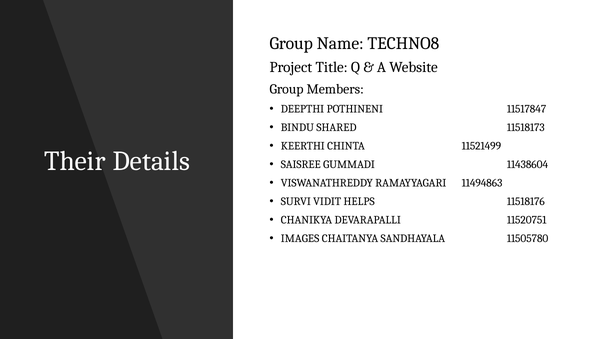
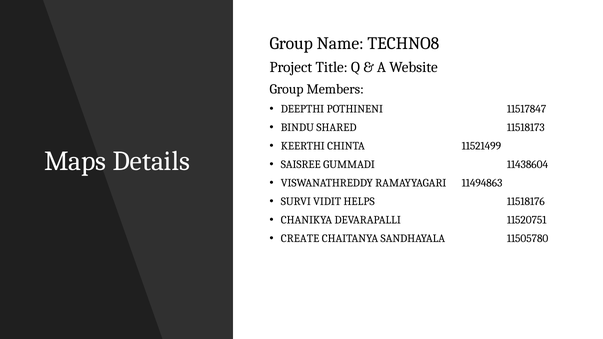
Their: Their -> Maps (75, 161)
IMAGES: IMAGES -> CREATE (300, 238)
